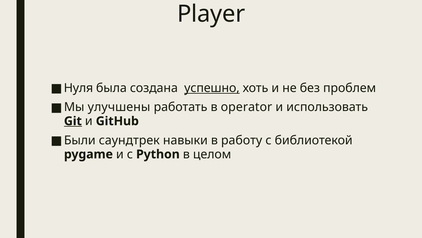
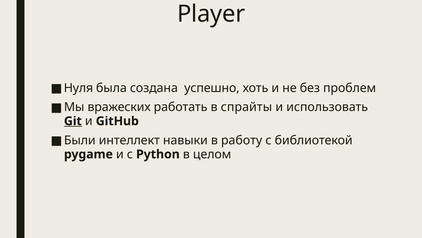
успешно underline: present -> none (212, 88)
улучшены: улучшены -> вражеских (119, 107)
operator: operator -> спрайты (246, 107)
саундтрек: саундтрек -> интеллект (129, 140)
